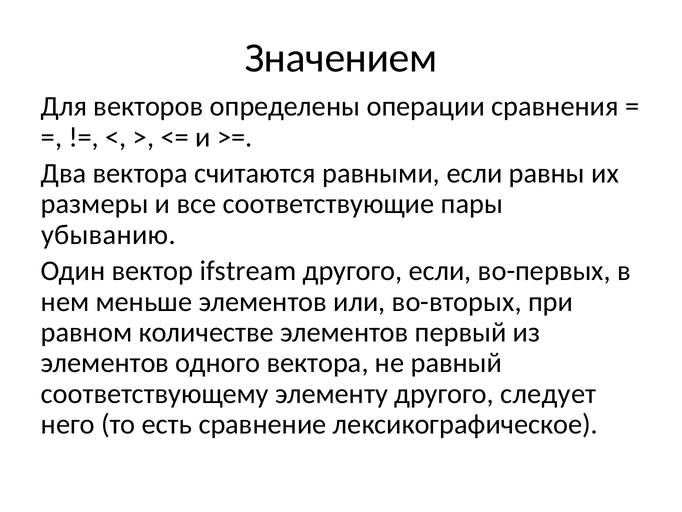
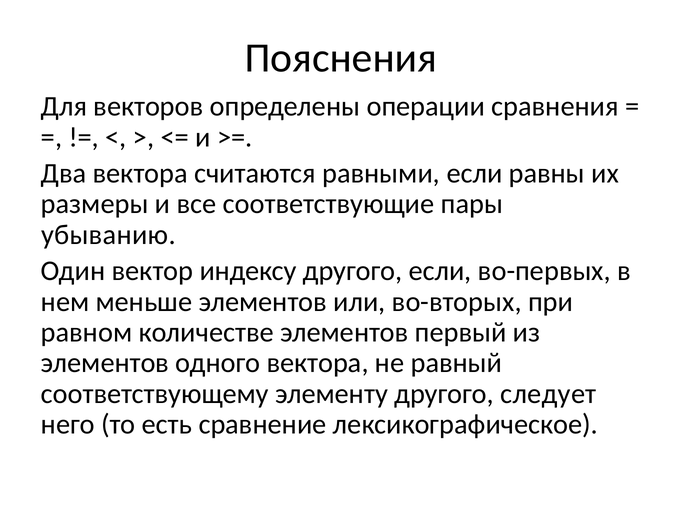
Значением: Значением -> Пояснения (341, 58)
ifstream: ifstream -> индексу (248, 271)
